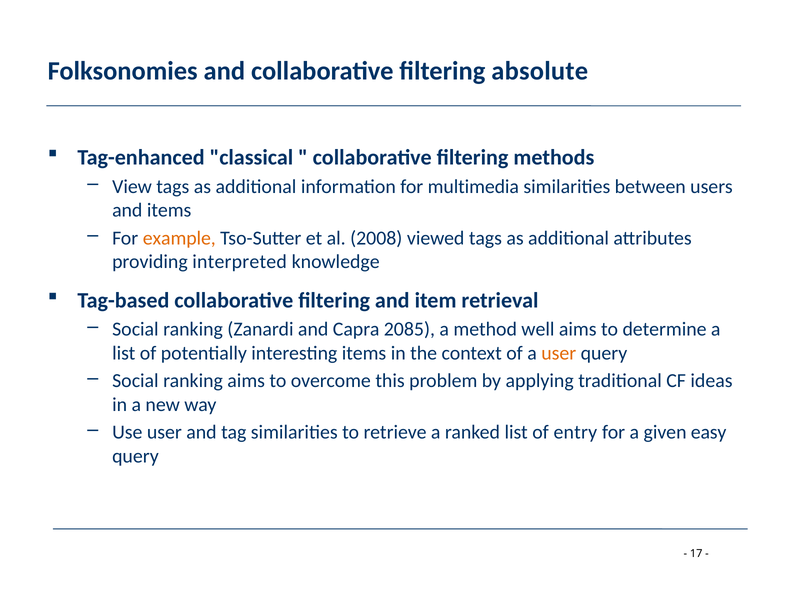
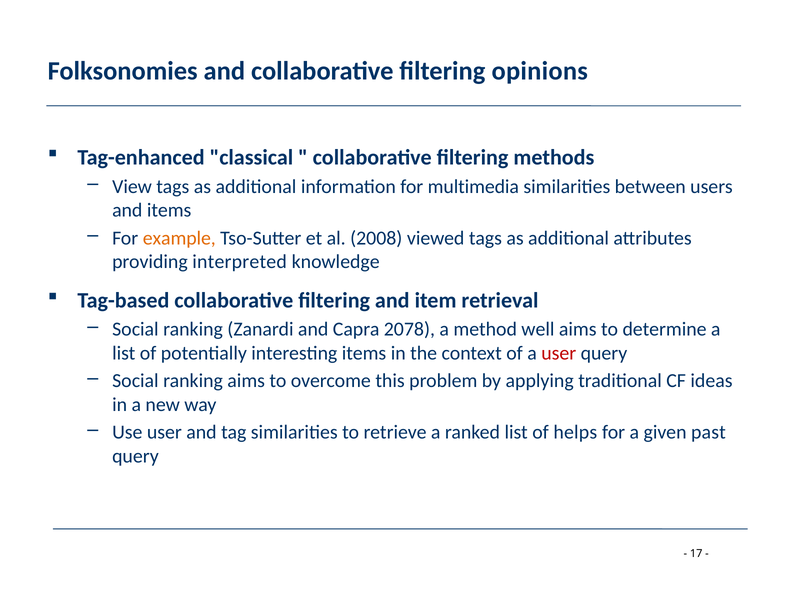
absolute: absolute -> opinions (540, 71)
2085: 2085 -> 2078 (409, 330)
user colour: orange -> red (559, 353)
entry: entry -> helps (575, 433)
easy: easy -> past (708, 433)
